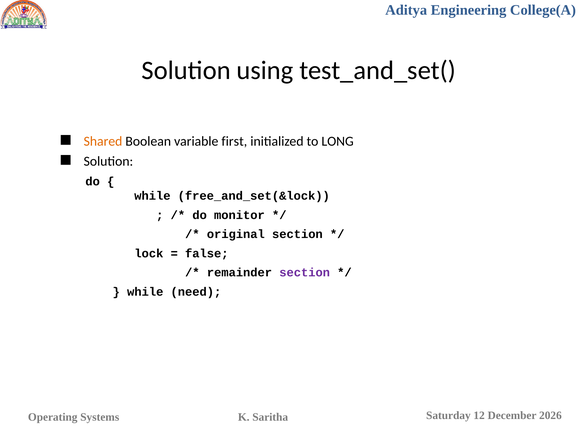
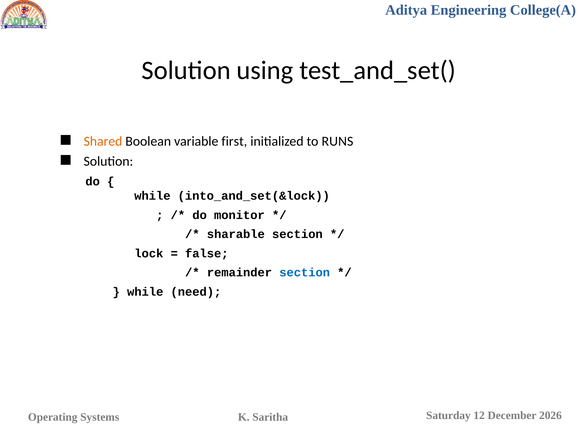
LONG: LONG -> RUNS (337, 141)
free_and_set(&lock: free_and_set(&lock -> into_and_set(&lock (254, 196)
original: original -> sharable (236, 234)
section colour: purple -> blue (305, 273)
